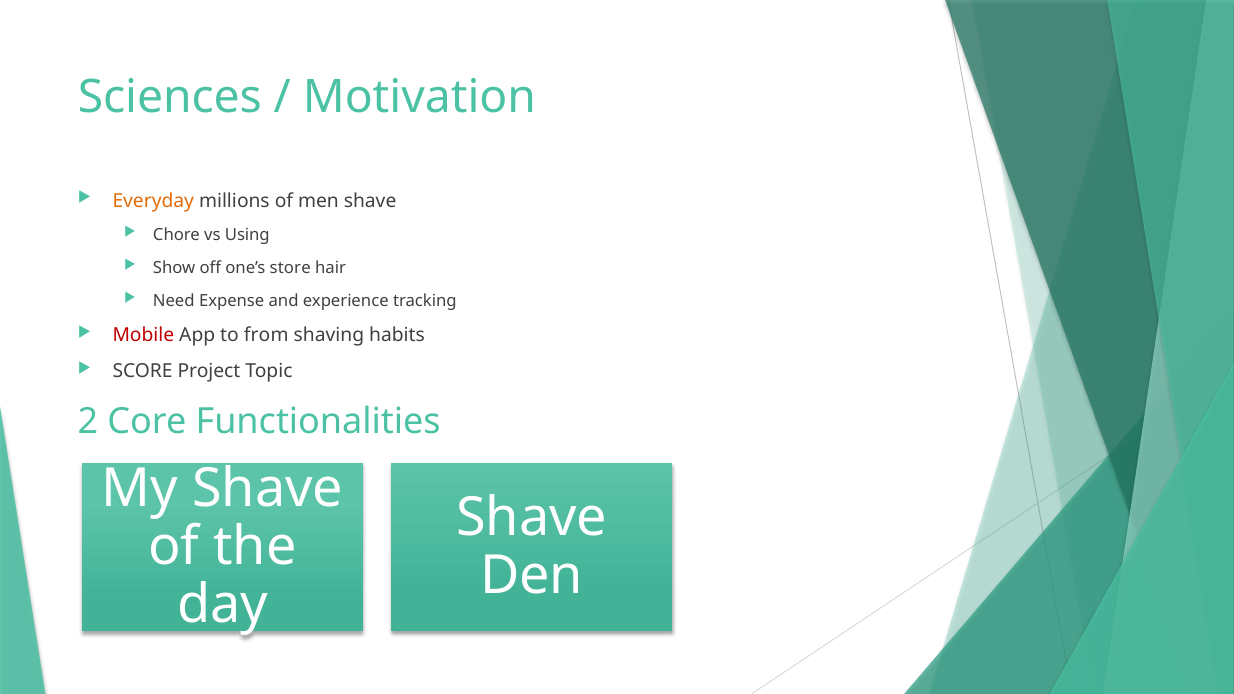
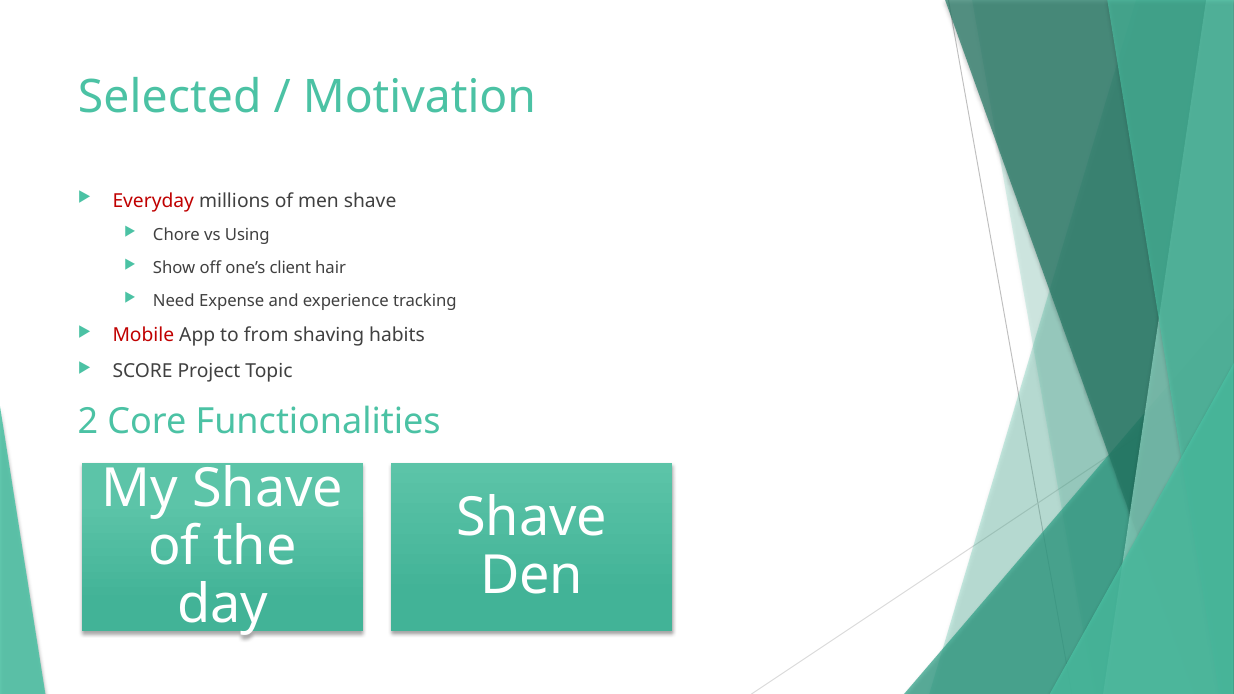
Sciences: Sciences -> Selected (170, 97)
Everyday colour: orange -> red (153, 201)
store: store -> client (290, 268)
